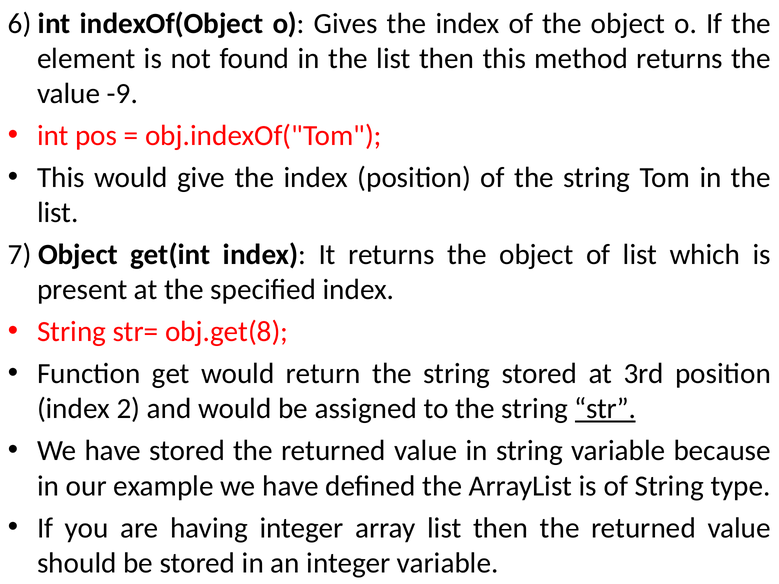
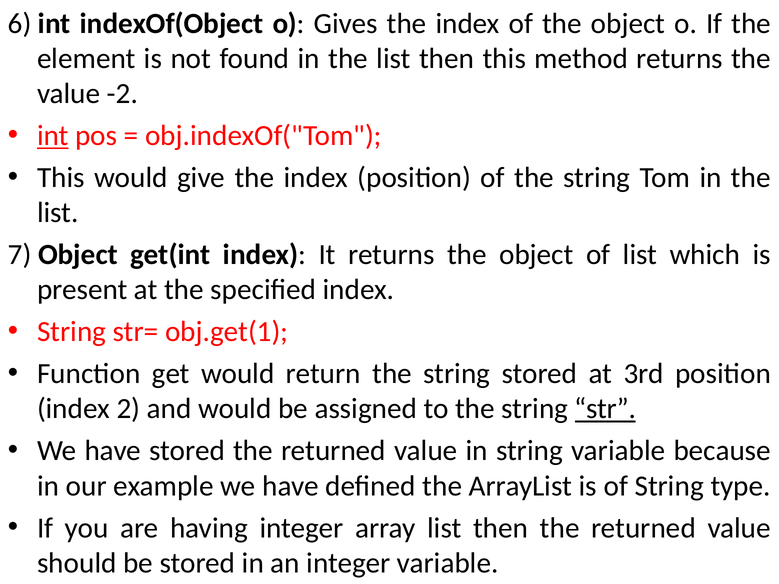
-9: -9 -> -2 (122, 94)
int underline: none -> present (53, 136)
obj.get(8: obj.get(8 -> obj.get(1 (227, 332)
